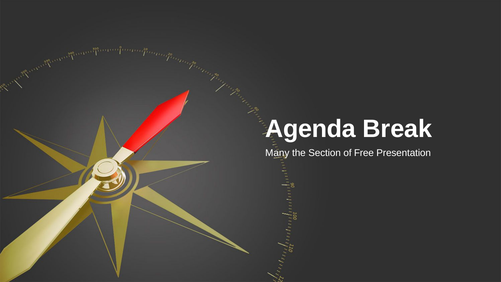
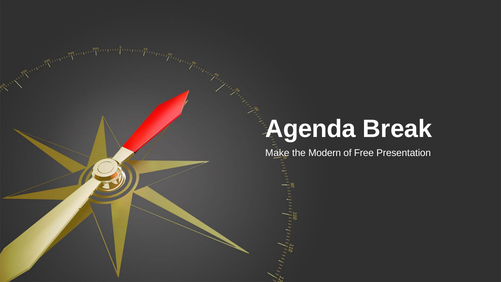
Many: Many -> Make (277, 153)
Section: Section -> Modern (325, 153)
